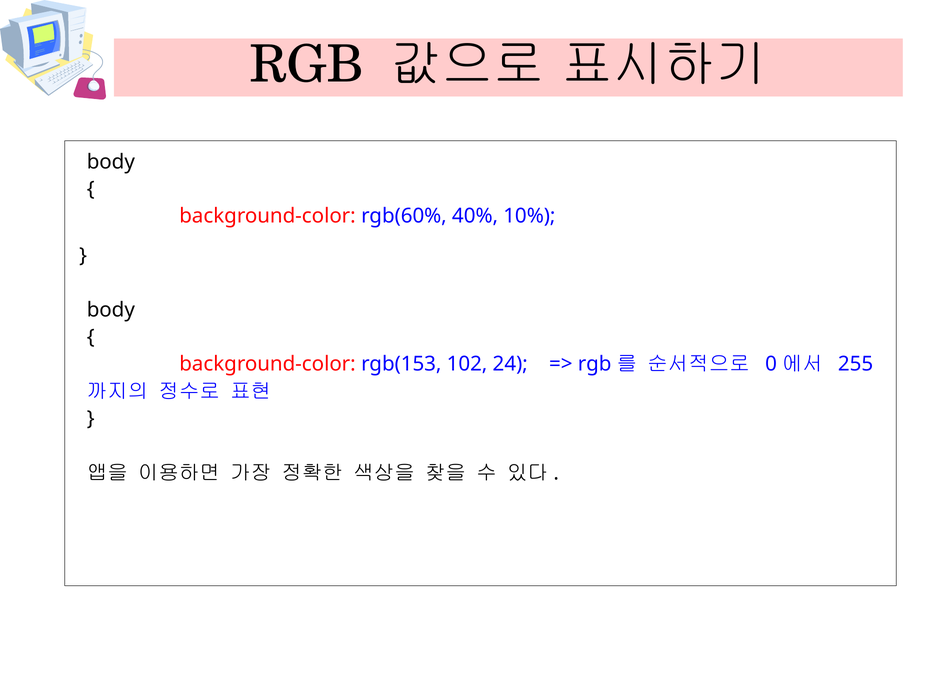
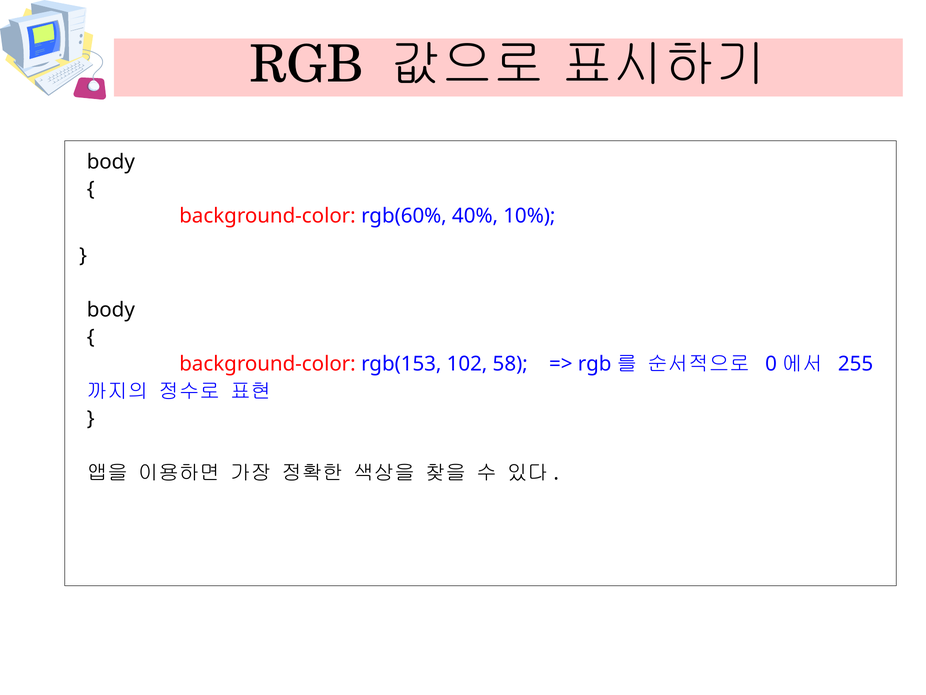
24: 24 -> 58 (510, 364)
